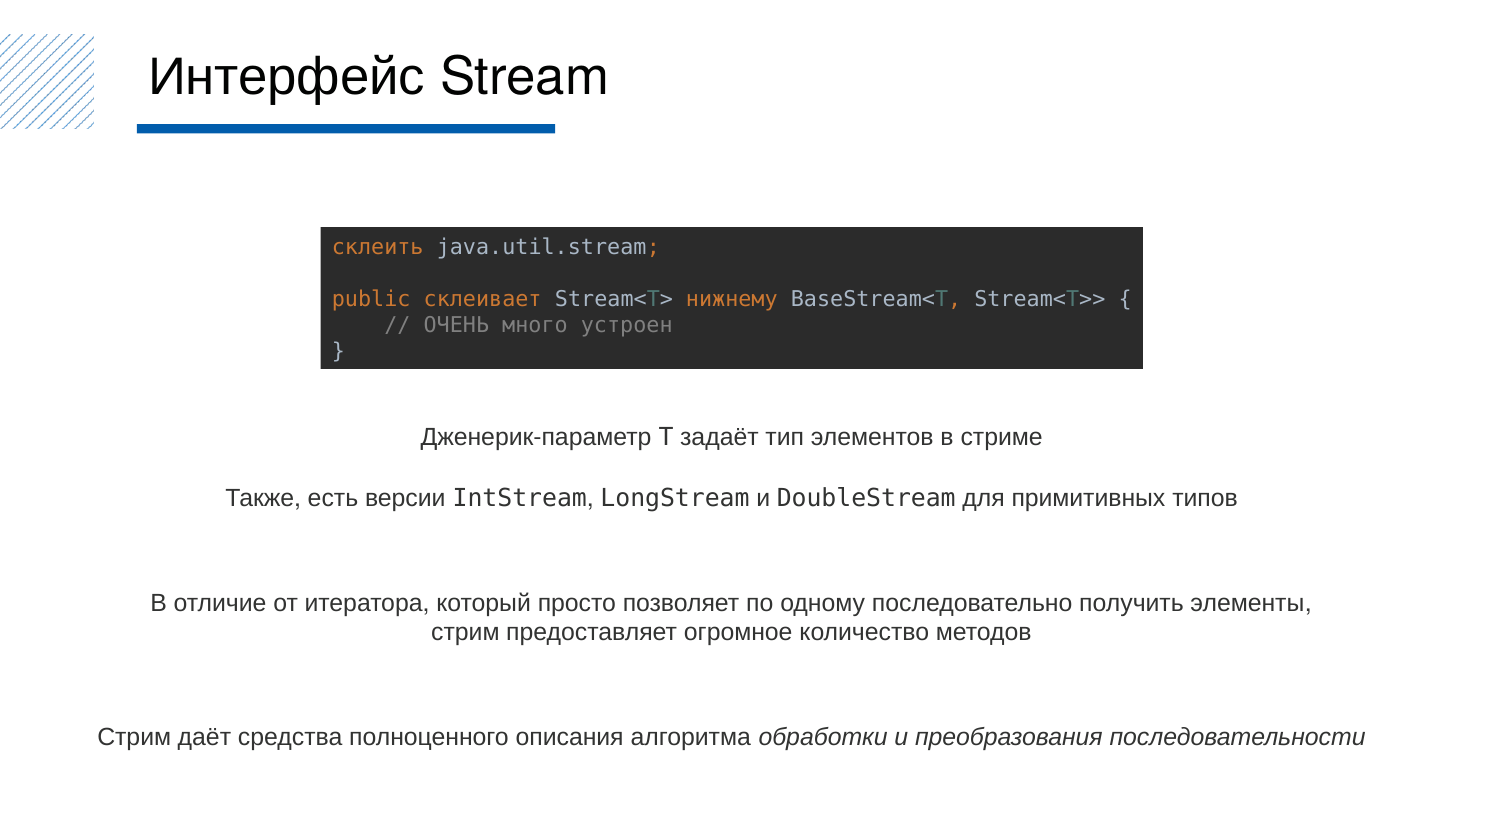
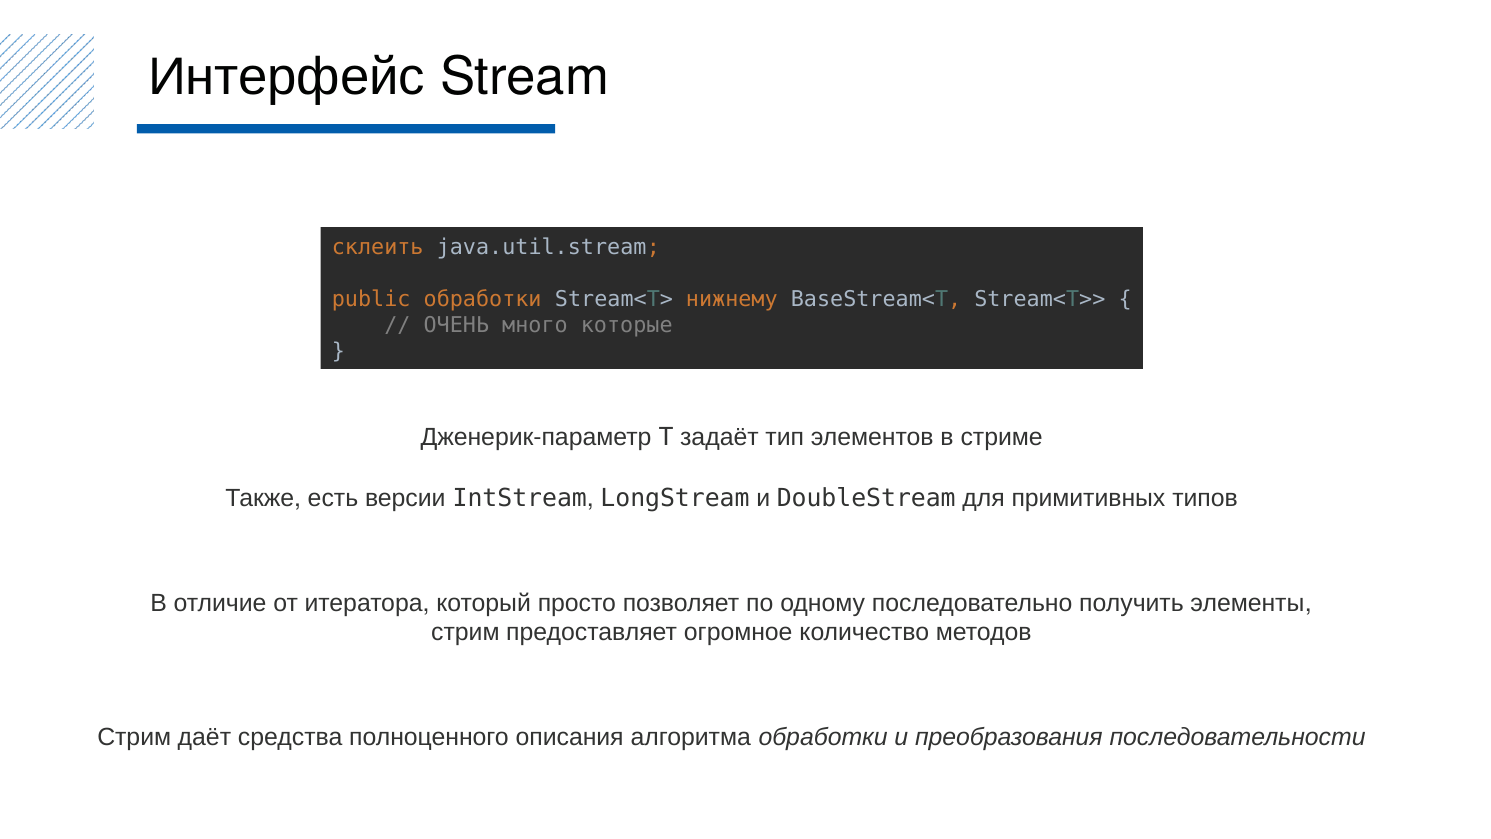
public склеивает: склеивает -> обработки (483, 299)
устроен: устроен -> которые (627, 325)
